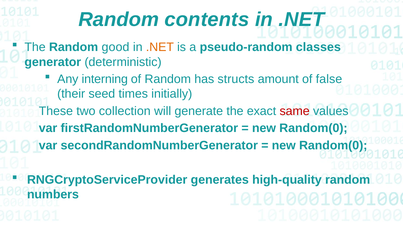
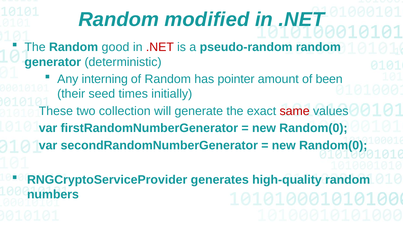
contents: contents -> modified (207, 20)
.NET colour: orange -> red (160, 47)
pseudo-random classes: classes -> random (318, 47)
structs: structs -> pointer (236, 79)
false: false -> been (329, 79)
